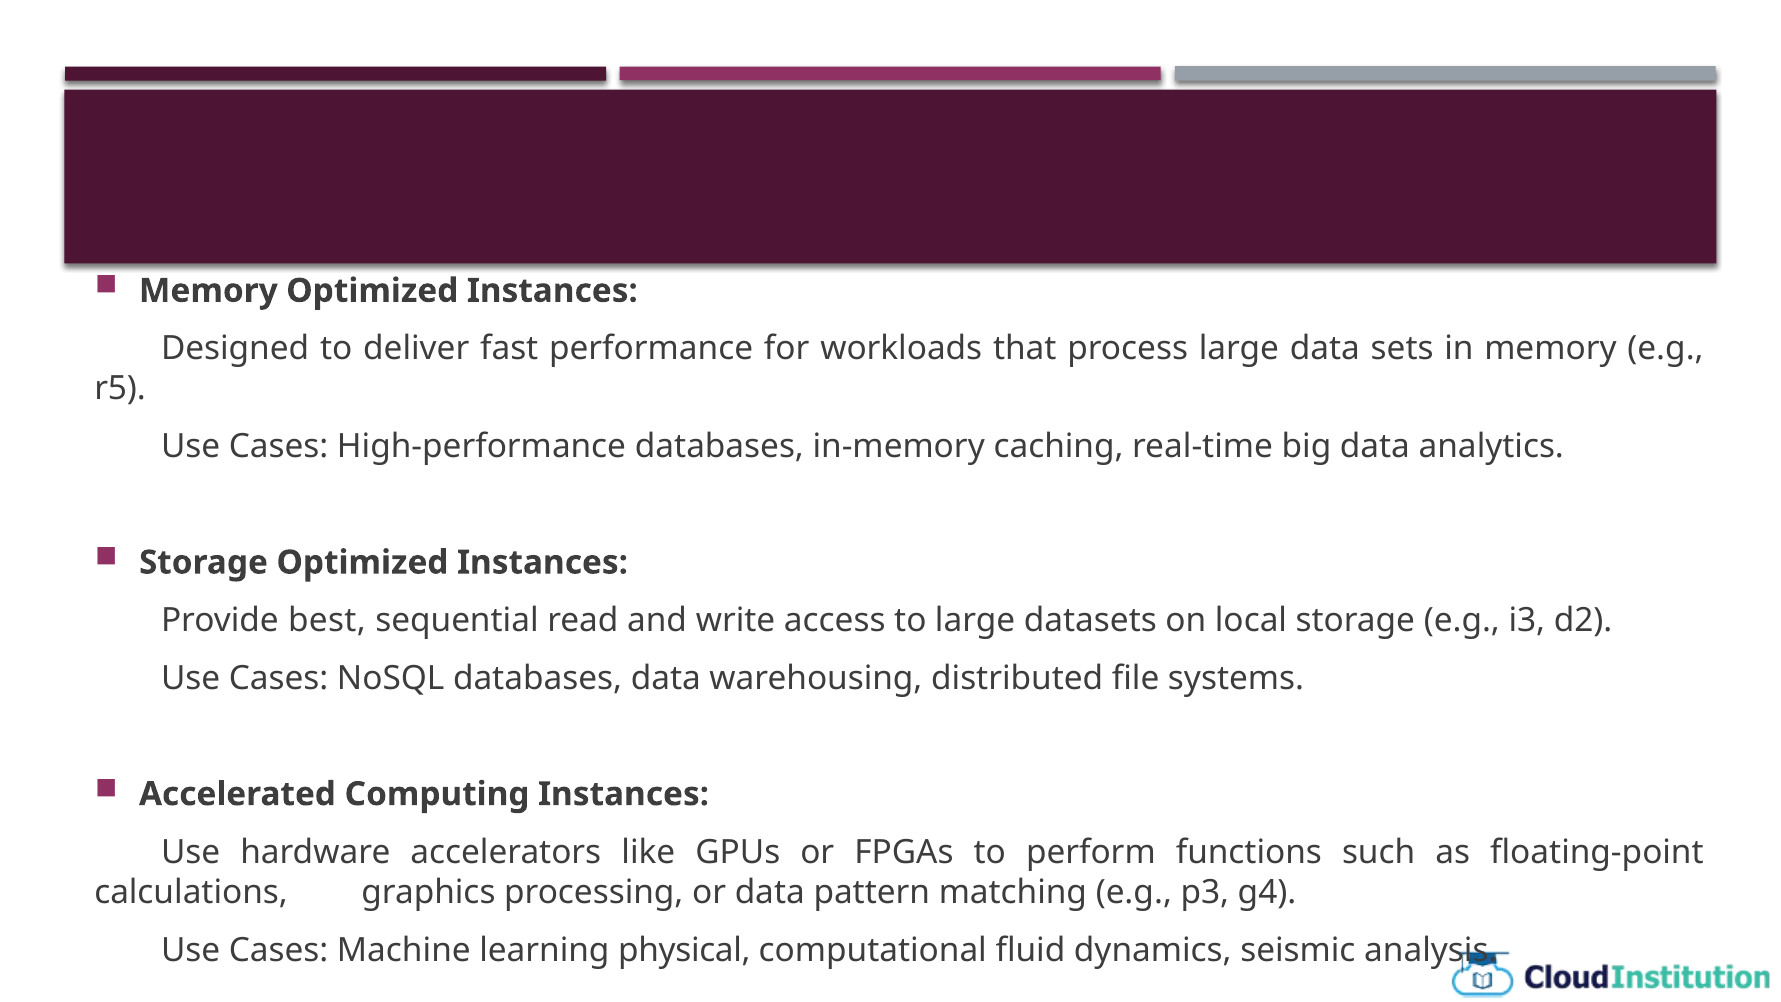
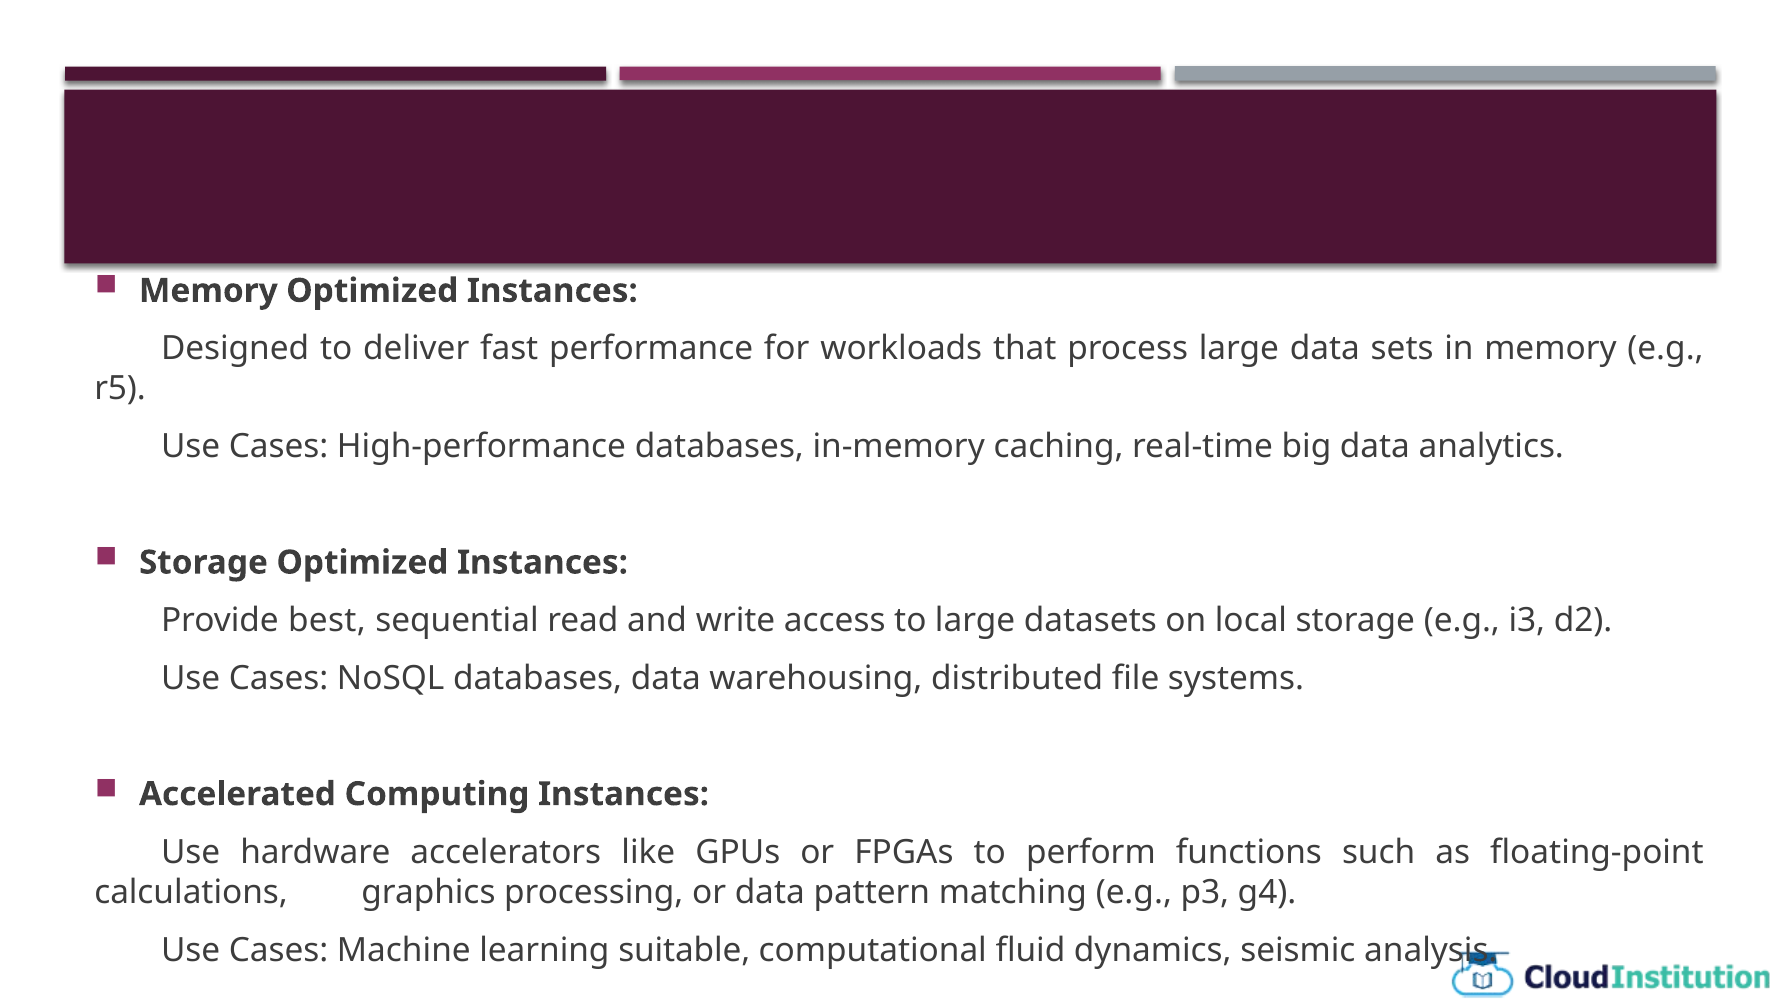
physical: physical -> suitable (684, 950)
